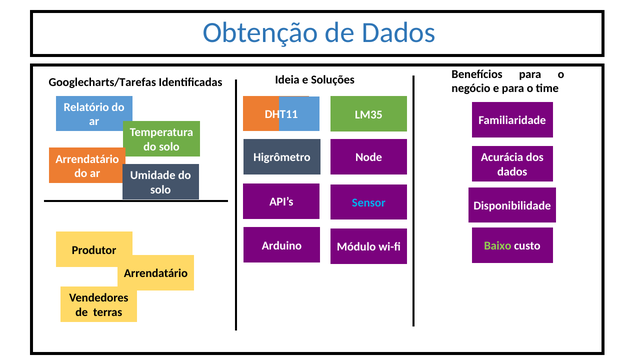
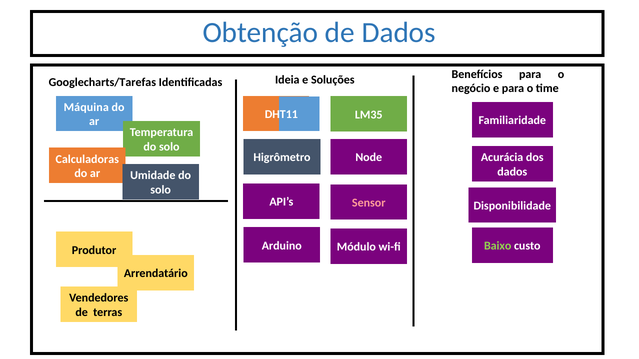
Relatório: Relatório -> Máquina (86, 107)
Arrendatário: Arrendatário -> Calculadoras (87, 159)
Sensor colour: light blue -> pink (369, 203)
